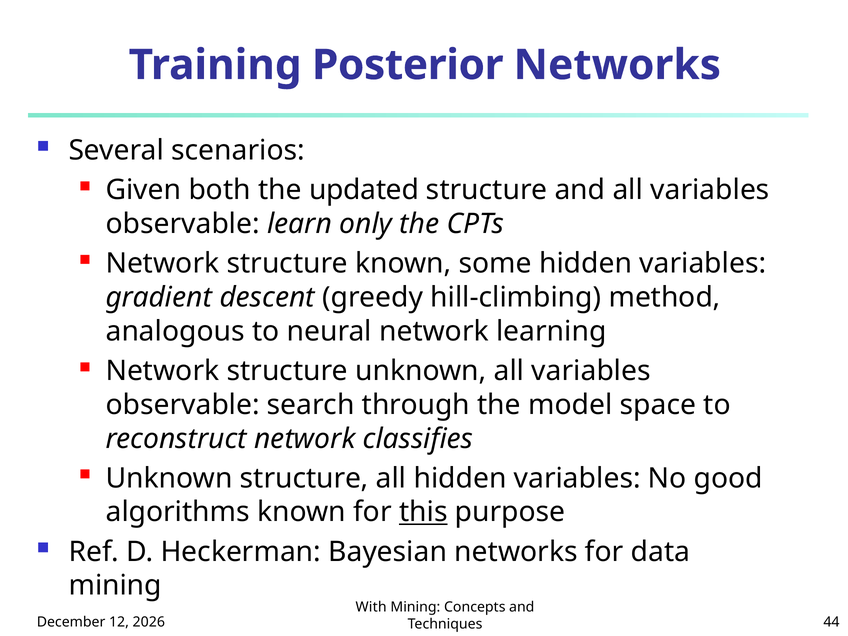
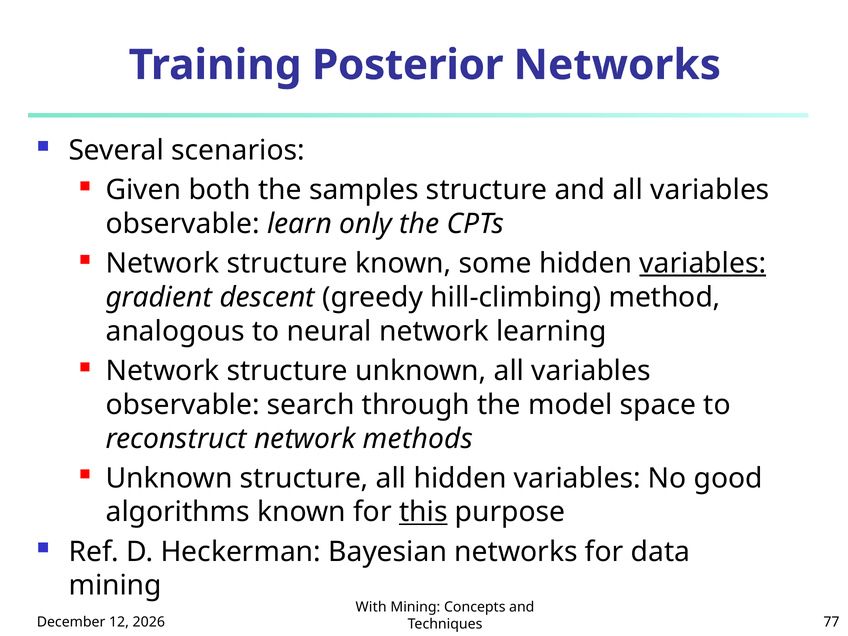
updated: updated -> samples (364, 190)
variables underline: none -> present (703, 263)
classifies: classifies -> methods (418, 439)
44: 44 -> 77 (831, 622)
